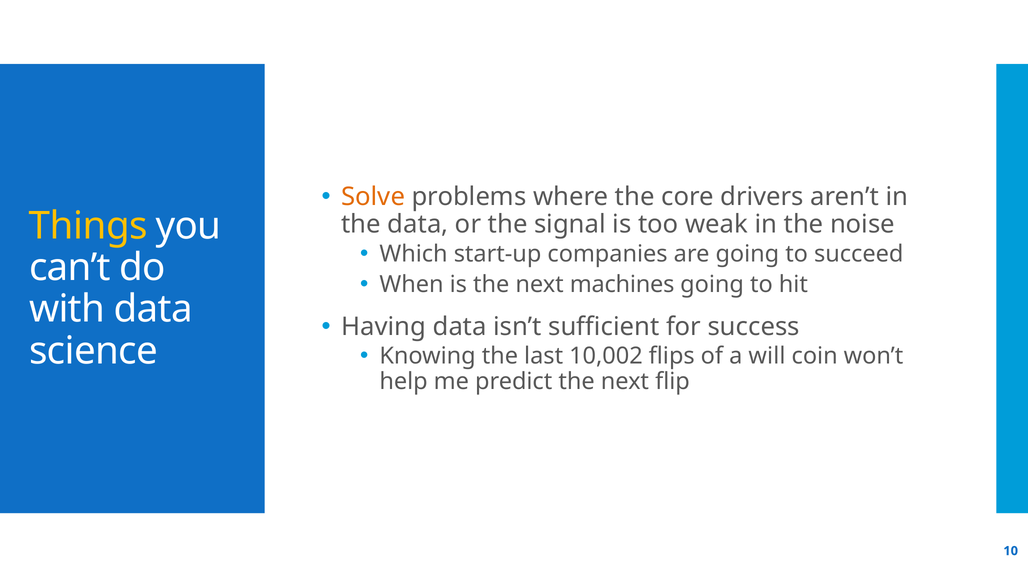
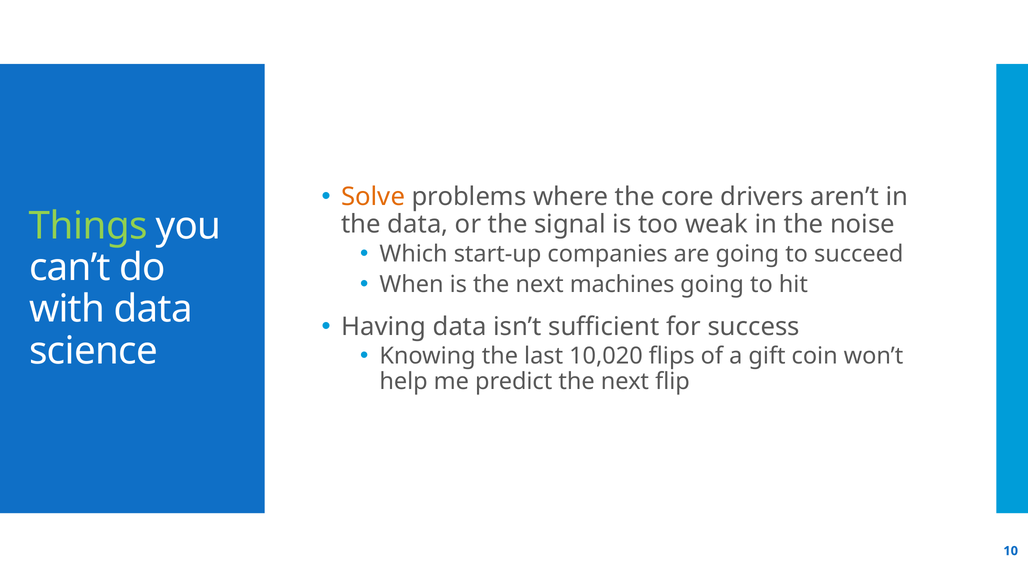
Things colour: yellow -> light green (88, 226)
10,002: 10,002 -> 10,020 (606, 356)
will: will -> gift (767, 356)
